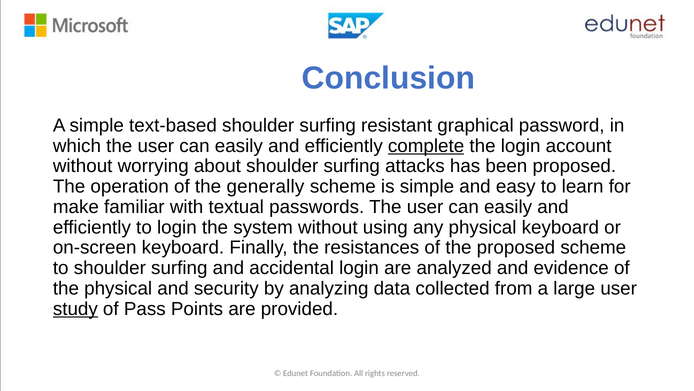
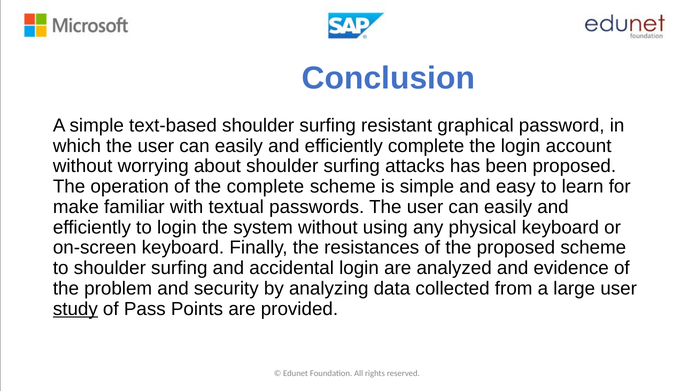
complete underline: present -> none (426, 146)
the generally: generally -> complete (265, 186)
the physical: physical -> problem (118, 288)
